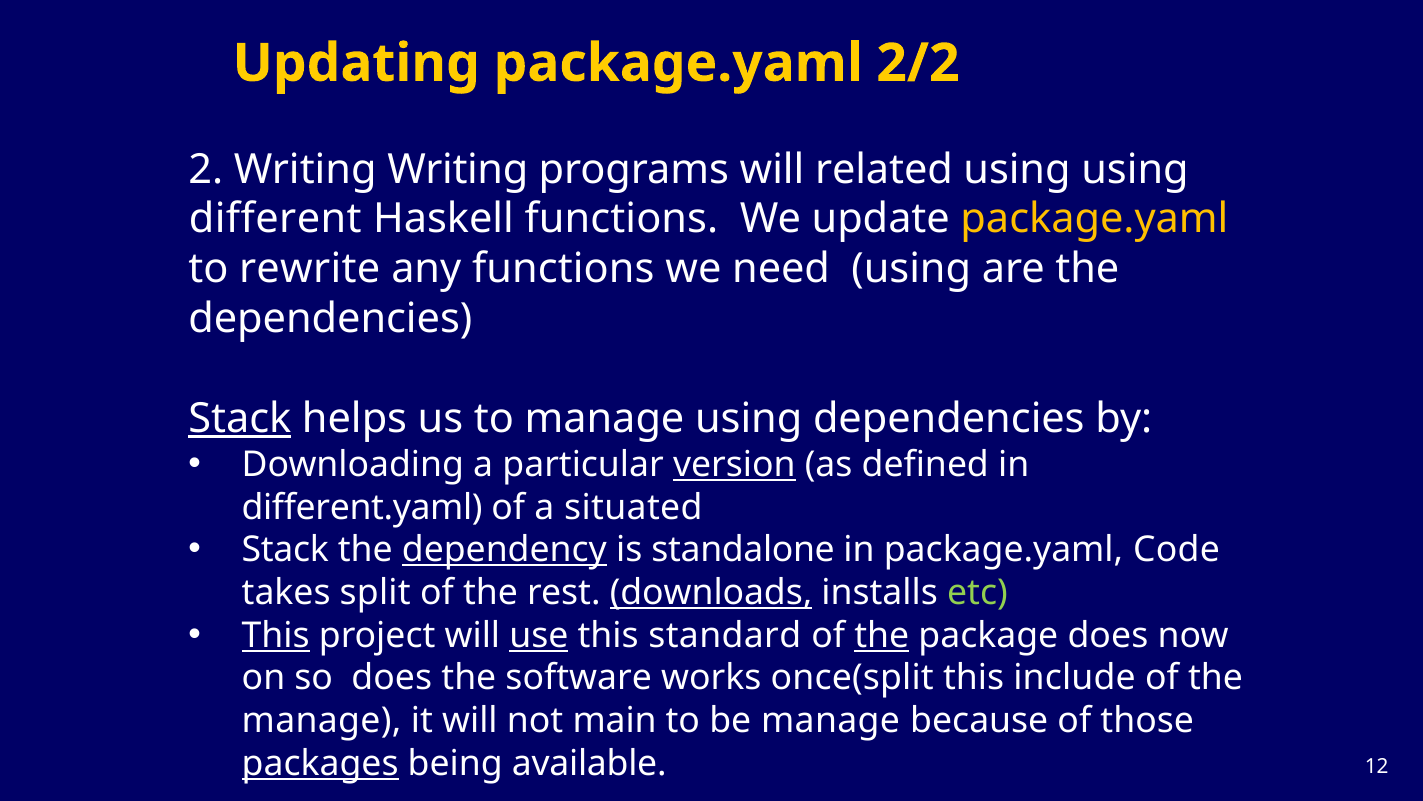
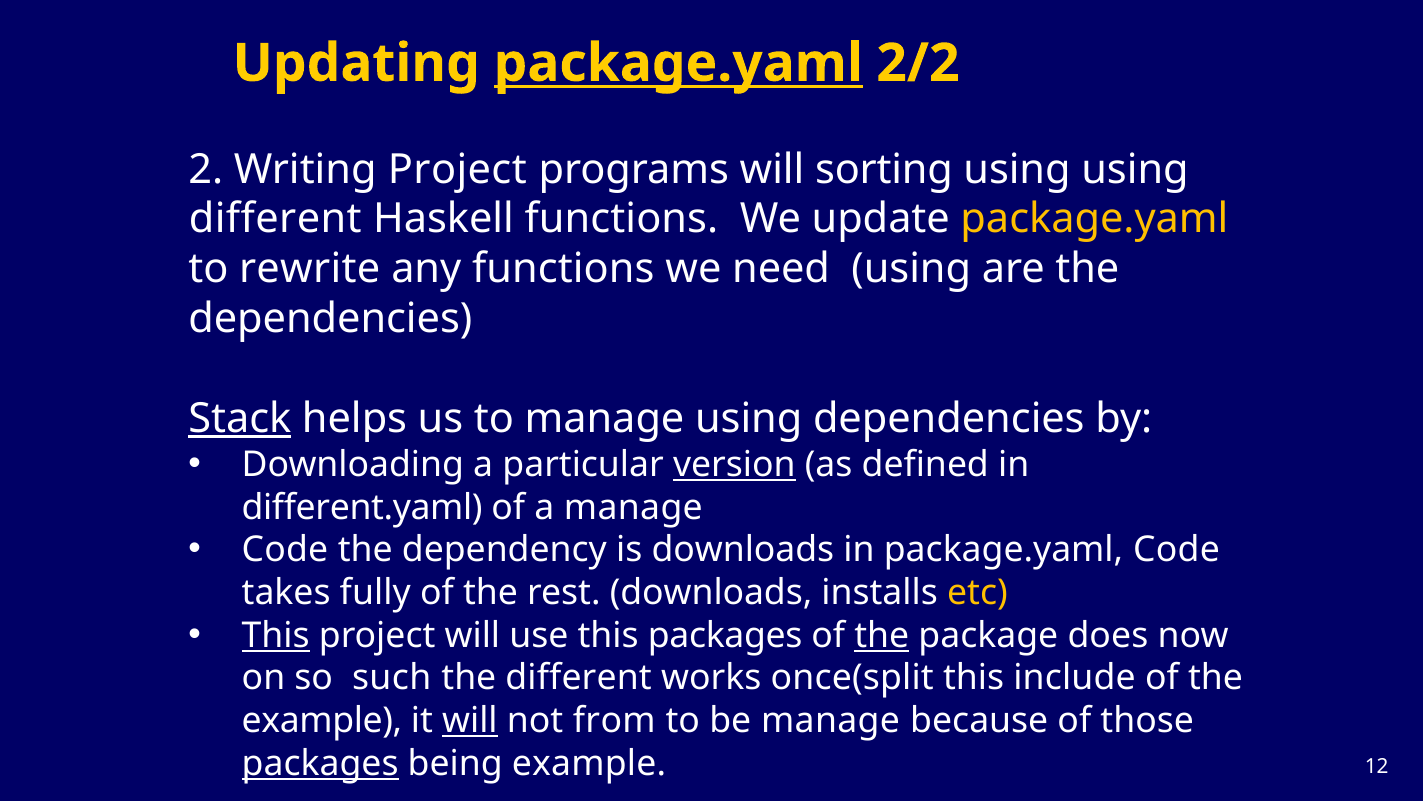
package.yaml underline: none -> present (678, 63)
Writing Writing: Writing -> Project (457, 169)
related: related -> sorting (884, 169)
a situated: situated -> manage (633, 507)
Stack: Stack -> Code (285, 550)
dependency underline: present -> none (504, 550)
is standalone: standalone -> downloads (743, 550)
split: split -> fully (375, 592)
downloads underline: present -> none (711, 592)
etc colour: light green -> yellow (977, 592)
use underline: present -> none (539, 635)
this standard: standard -> packages (725, 635)
so does: does -> such (392, 678)
the software: software -> different (579, 678)
manage: manage -> example (322, 720)
will underline: none -> present (470, 720)
main: main -> from (614, 720)
being available: available -> example (589, 763)
